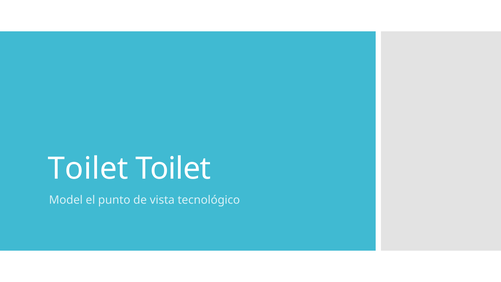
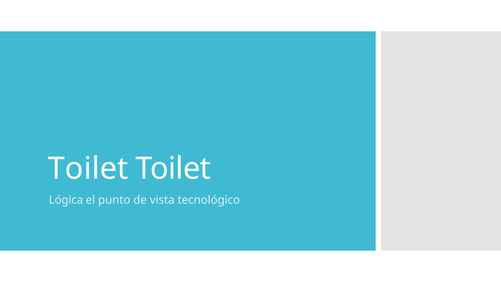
Model: Model -> Lógica (66, 200)
